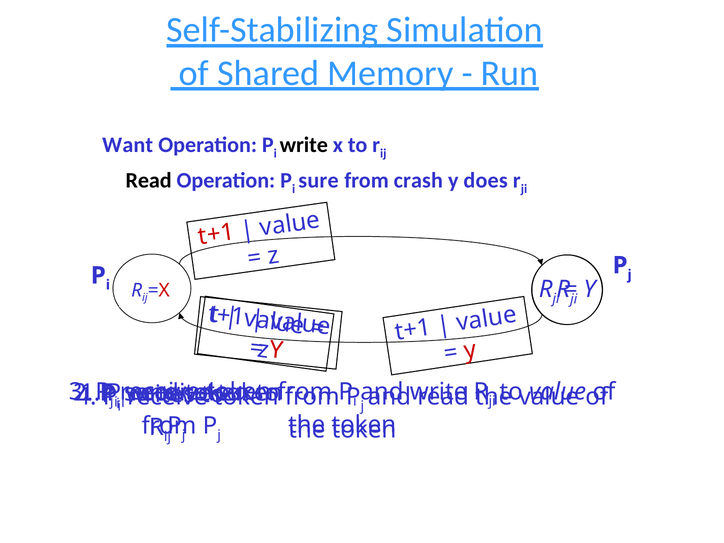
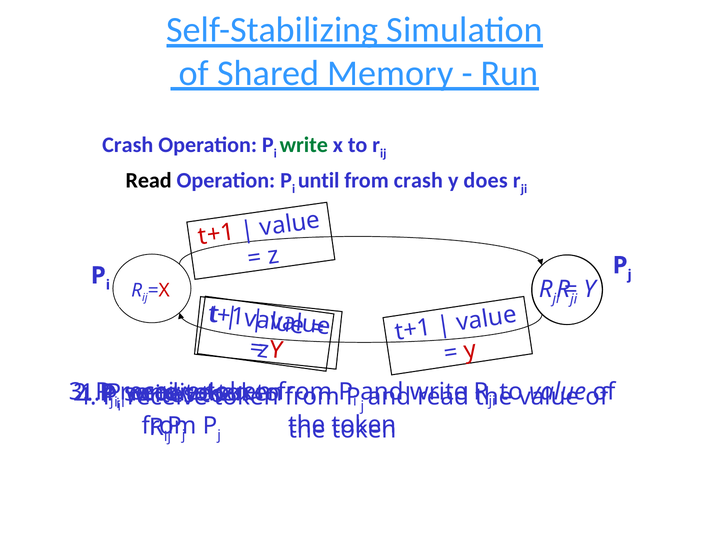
Want: Want -> Crash (128, 145)
write colour: black -> green (304, 145)
sure: sure -> until (319, 180)
